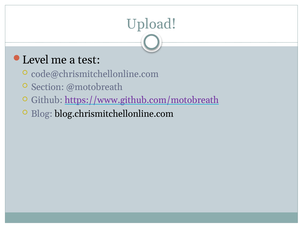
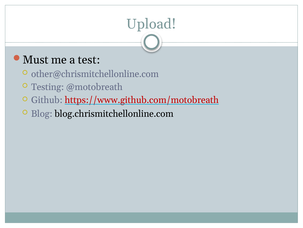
Level: Level -> Must (36, 60)
code@chrismitchellonline.com: code@chrismitchellonline.com -> other@chrismitchellonline.com (95, 74)
Section: Section -> Testing (48, 87)
https://www.github.com/motobreath colour: purple -> red (142, 100)
